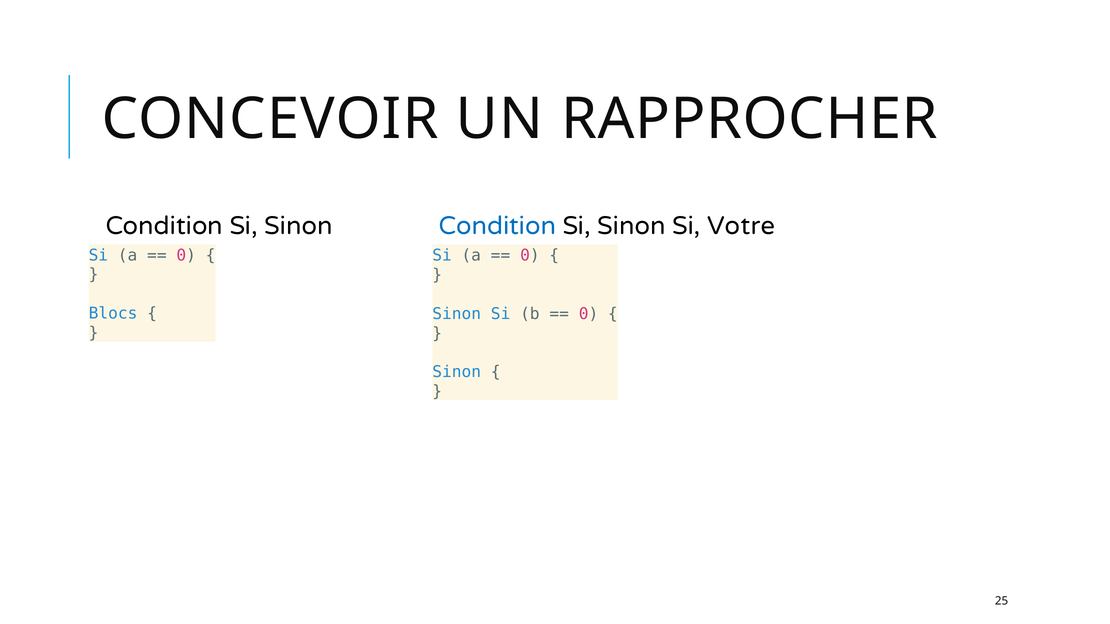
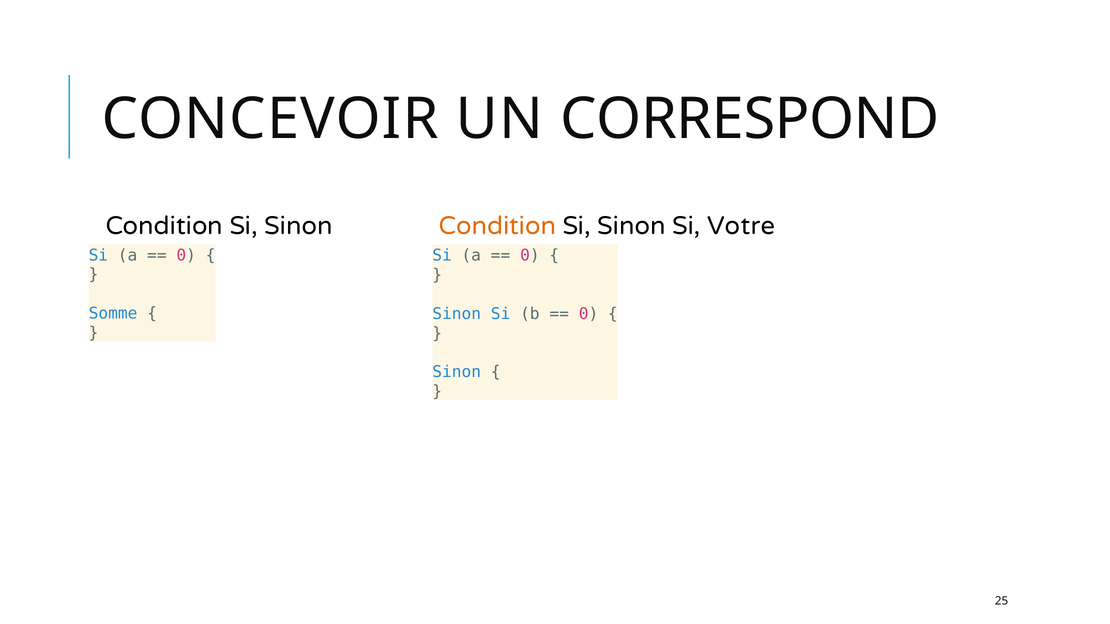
RAPPROCHER: RAPPROCHER -> CORRESPOND (750, 119)
Condition colour: blue -> orange (497, 226)
Blocs: Blocs -> Somme (113, 314)
